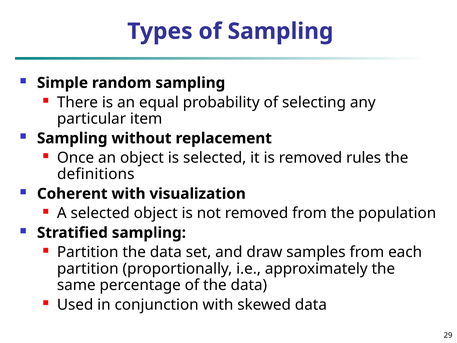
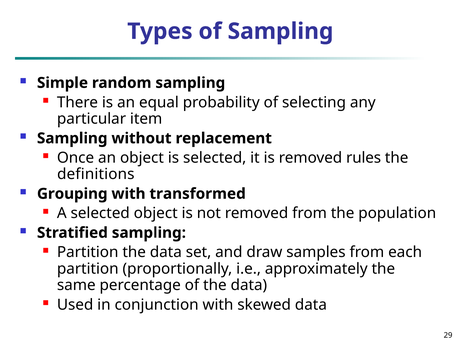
Coherent: Coherent -> Grouping (72, 194)
visualization: visualization -> transformed (198, 194)
